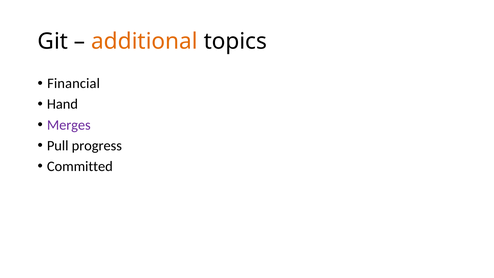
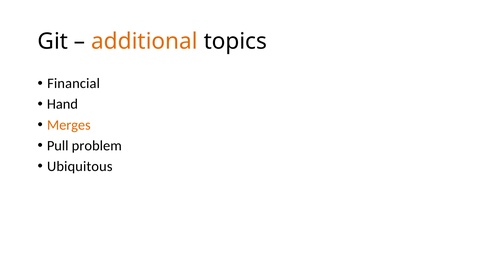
Merges colour: purple -> orange (69, 125)
progress: progress -> problem (97, 146)
Committed: Committed -> Ubiquitous (80, 166)
